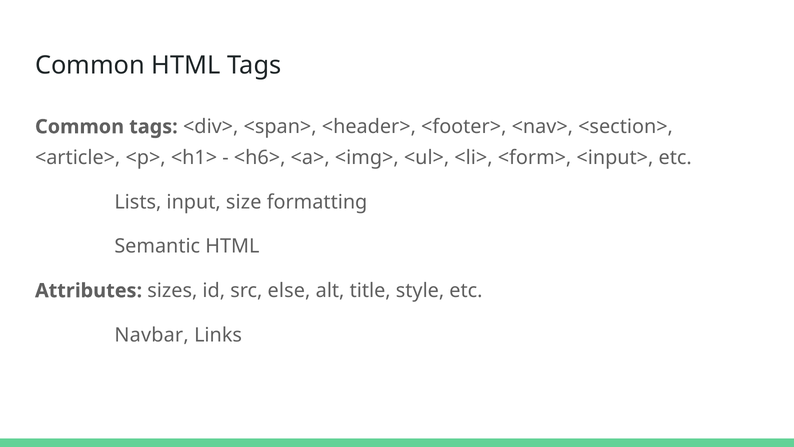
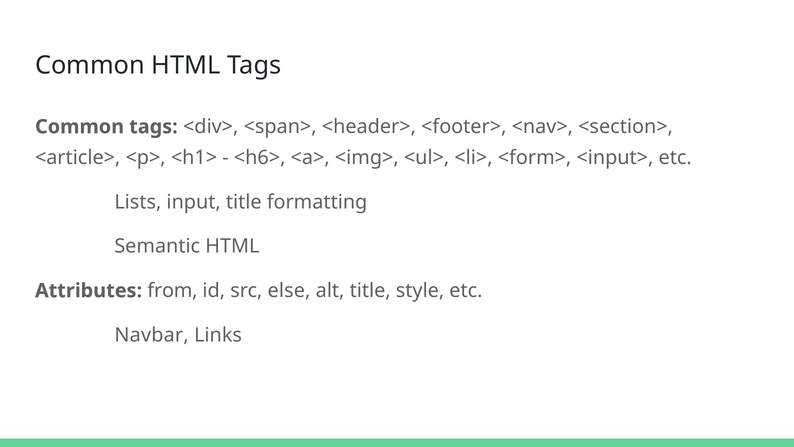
input size: size -> title (244, 202)
sizes: sizes -> from (172, 290)
